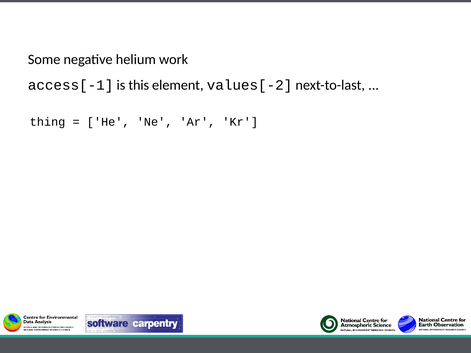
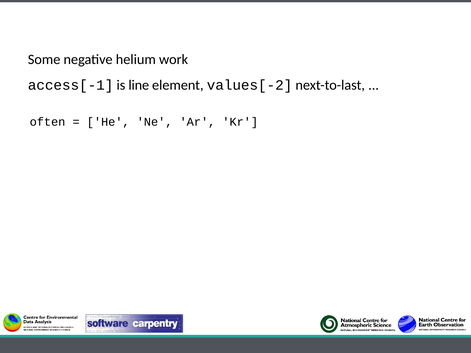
this: this -> line (139, 85)
thing: thing -> often (48, 122)
